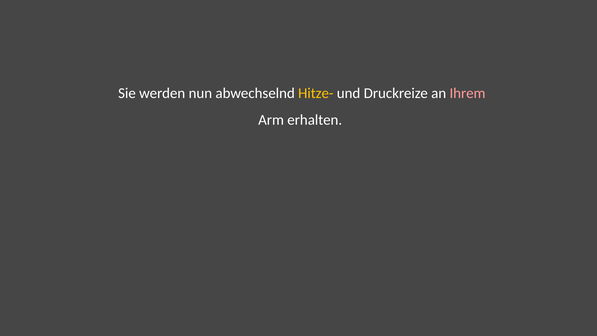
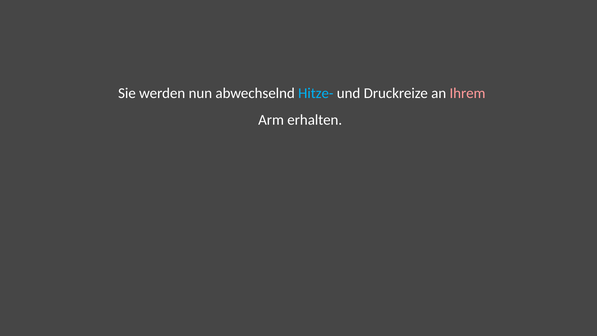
Hitze- colour: yellow -> light blue (316, 93)
